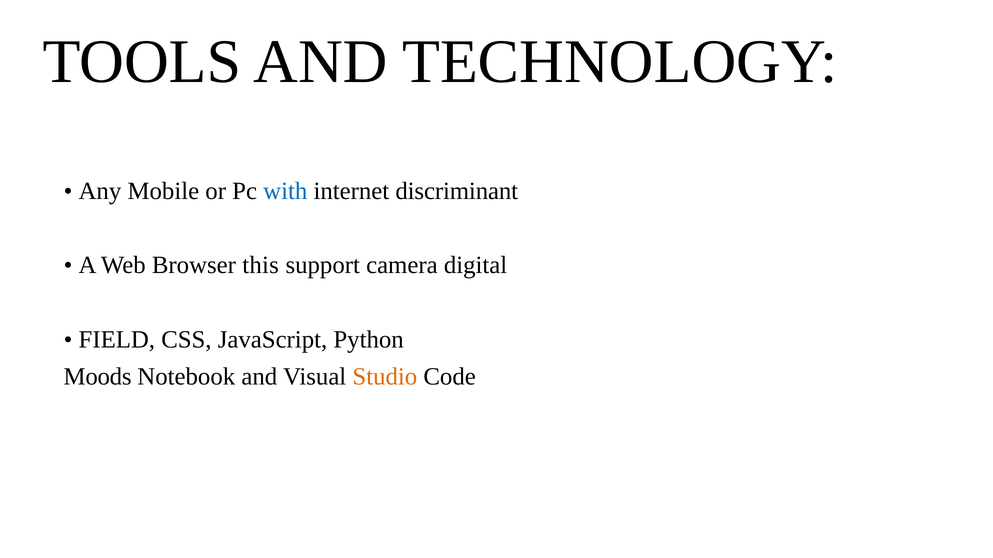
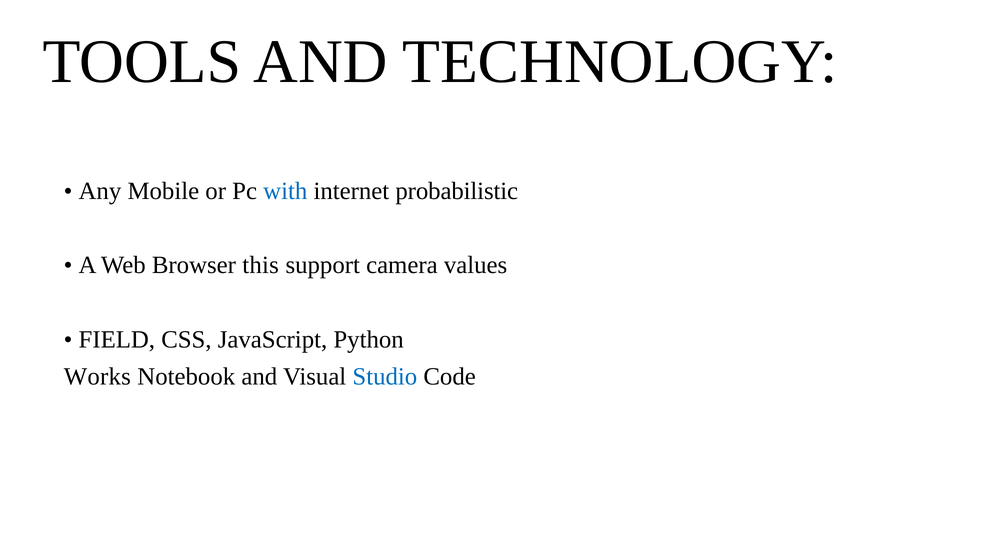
discriminant: discriminant -> probabilistic (457, 191)
digital: digital -> values (476, 265)
Moods: Moods -> Works (97, 377)
Studio colour: orange -> blue (385, 377)
